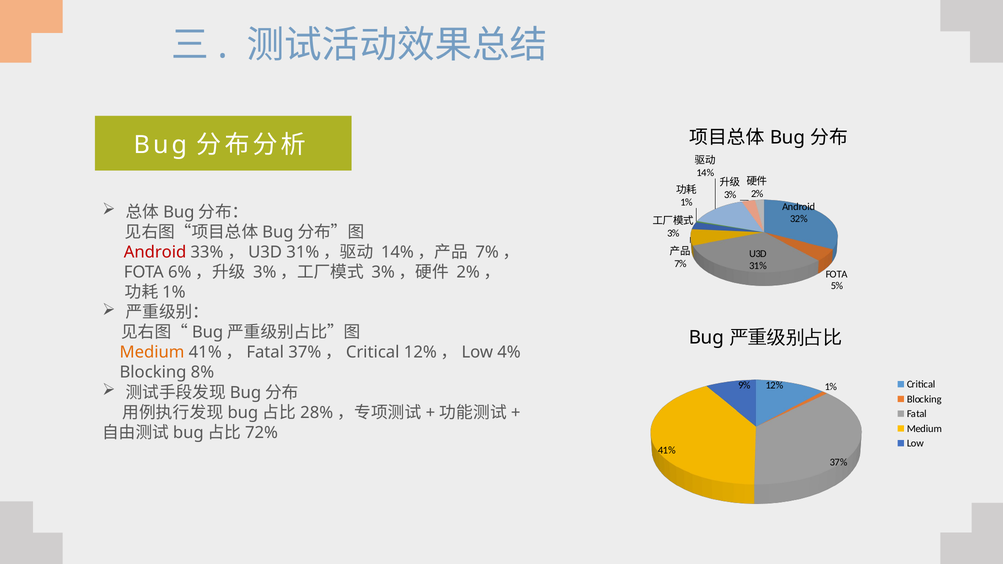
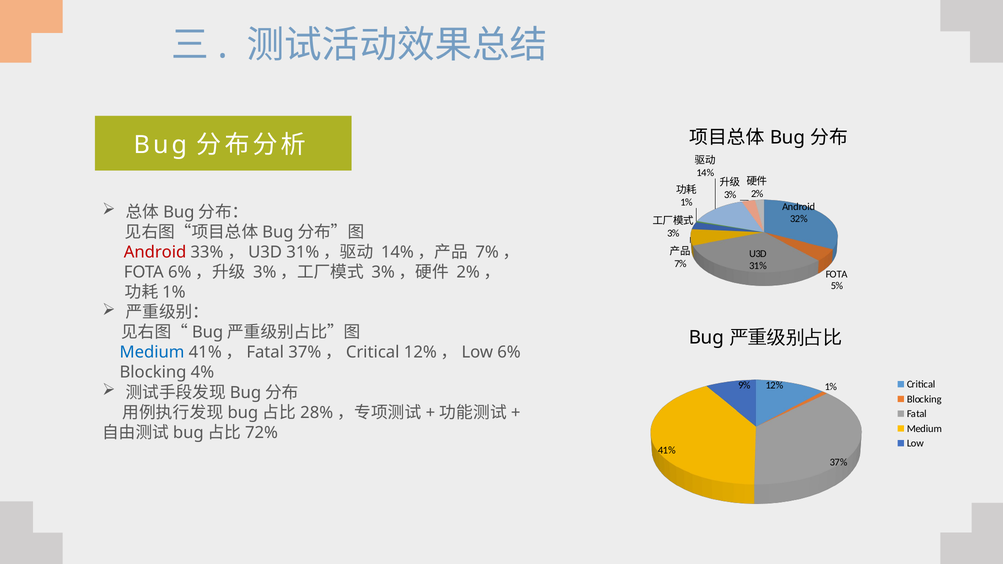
Medium colour: orange -> blue (152, 353)
4%: 4% -> 6% (509, 353)
8%: 8% -> 4% (202, 373)
